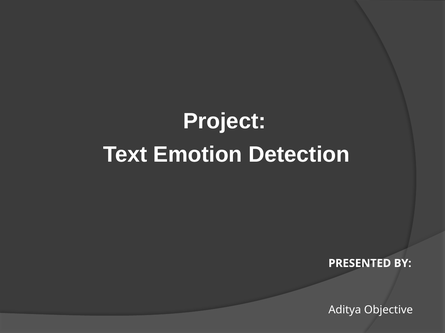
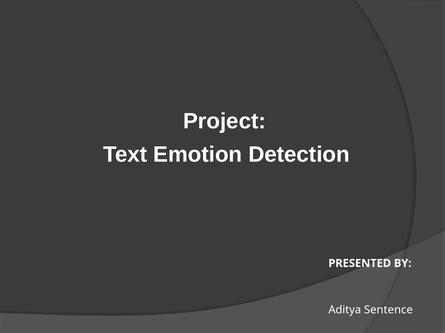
Objective: Objective -> Sentence (388, 310)
